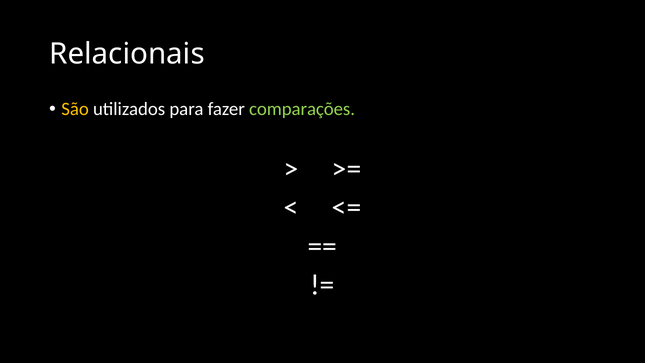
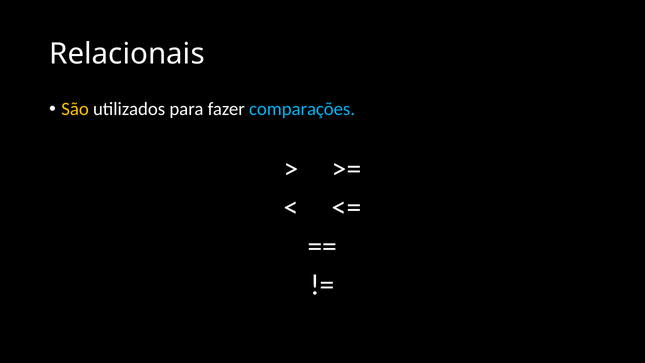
comparações colour: light green -> light blue (302, 109)
